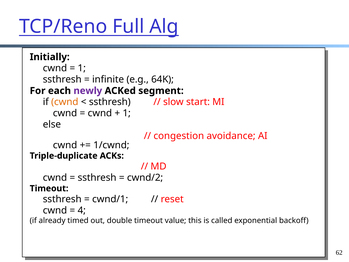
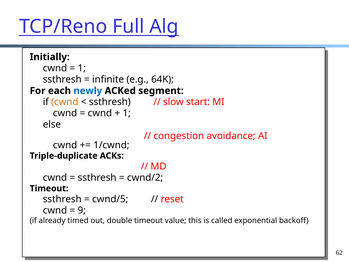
newly colour: purple -> blue (88, 91)
cwnd/1: cwnd/1 -> cwnd/5 (110, 199)
4: 4 -> 9 (82, 210)
